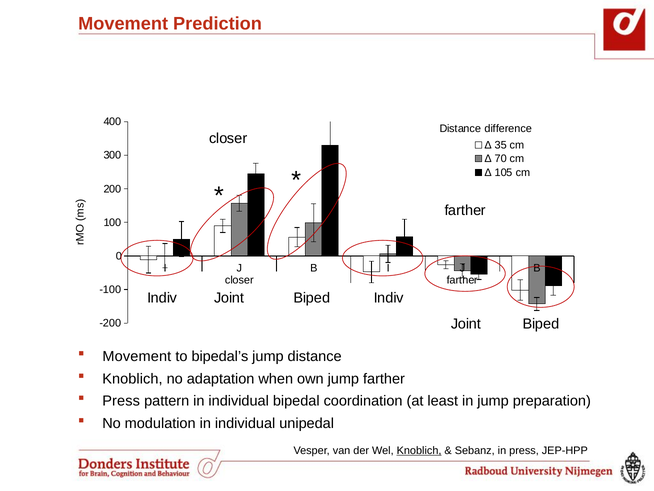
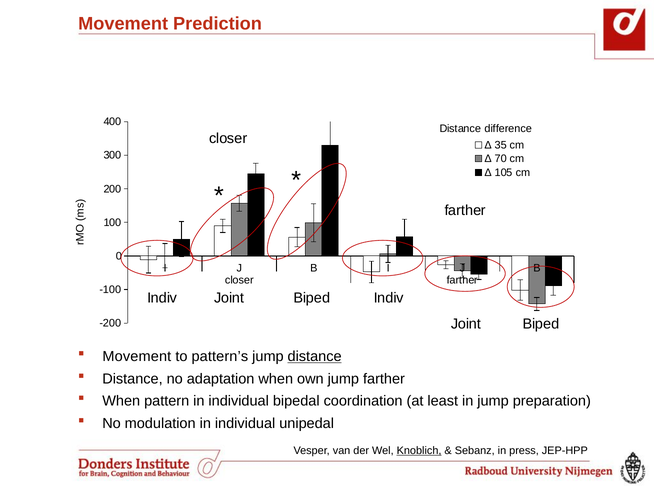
bipedal’s: bipedal’s -> pattern’s (220, 356)
distance underline: none -> present (315, 356)
Knoblich: Knoblich -> Distance (132, 378)
Press: Press -> When (121, 401)
